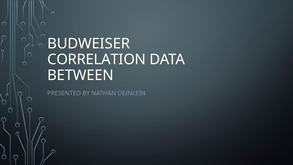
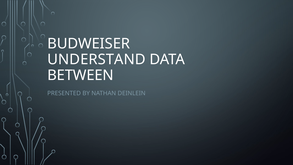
CORRELATION: CORRELATION -> UNDERSTAND (96, 59)
